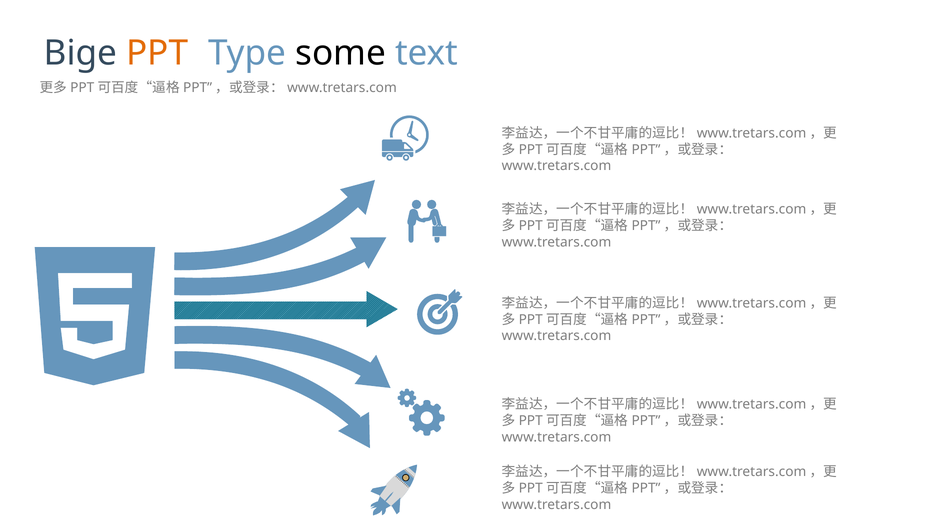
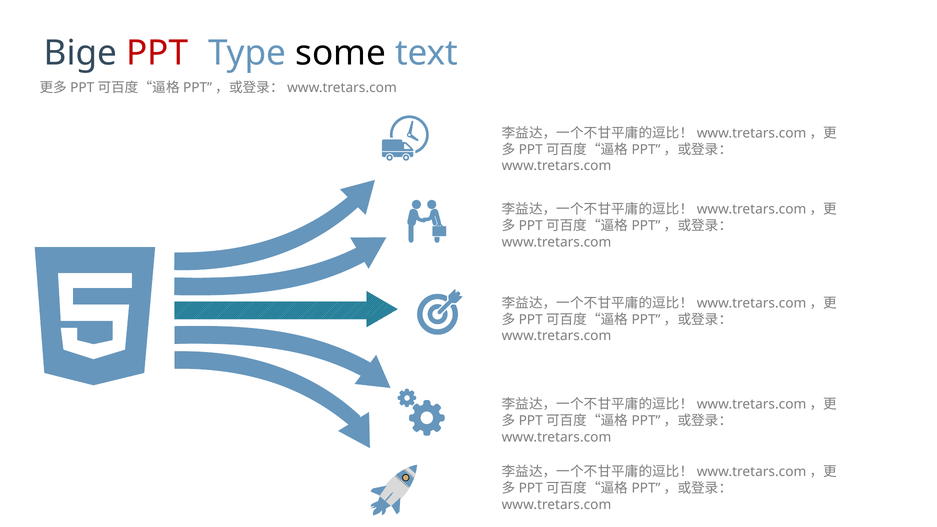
PPT colour: orange -> red (157, 53)
